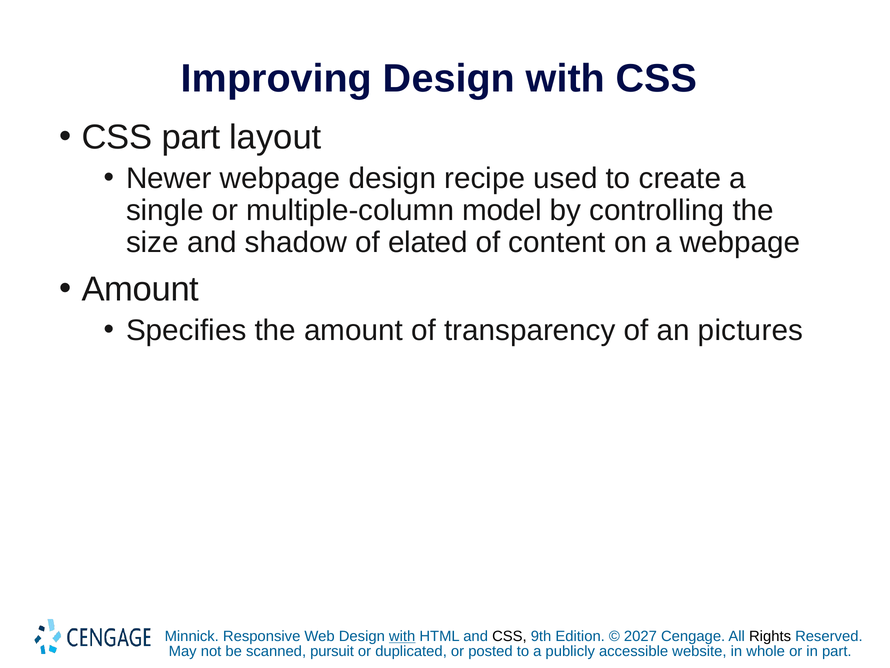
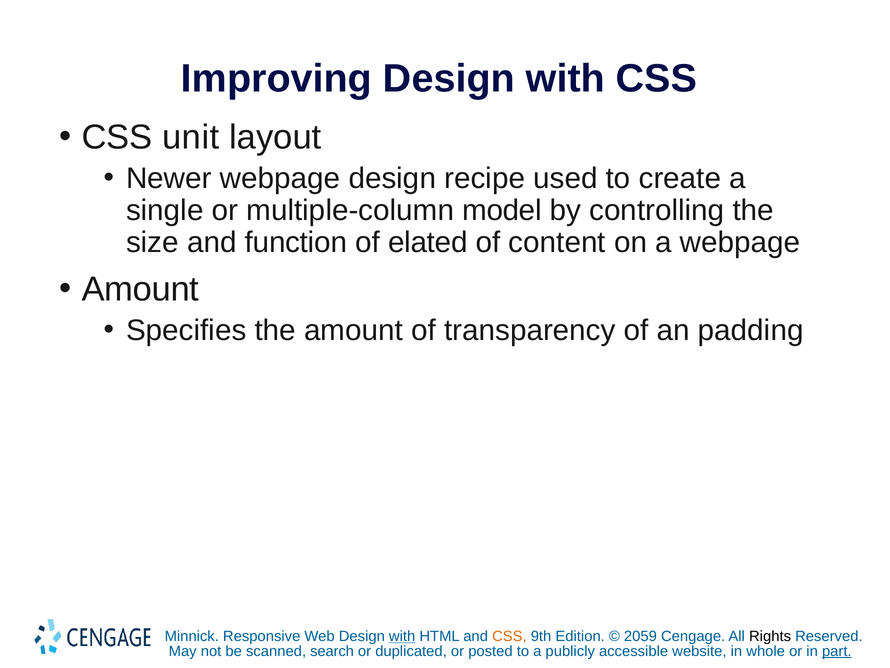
CSS part: part -> unit (191, 137)
shadow: shadow -> function (296, 242)
pictures: pictures -> padding (751, 330)
CSS colour: black -> orange (509, 636)
2027: 2027 -> 2059 (640, 636)
pursuit: pursuit -> search (332, 651)
part underline: none -> present (837, 651)
